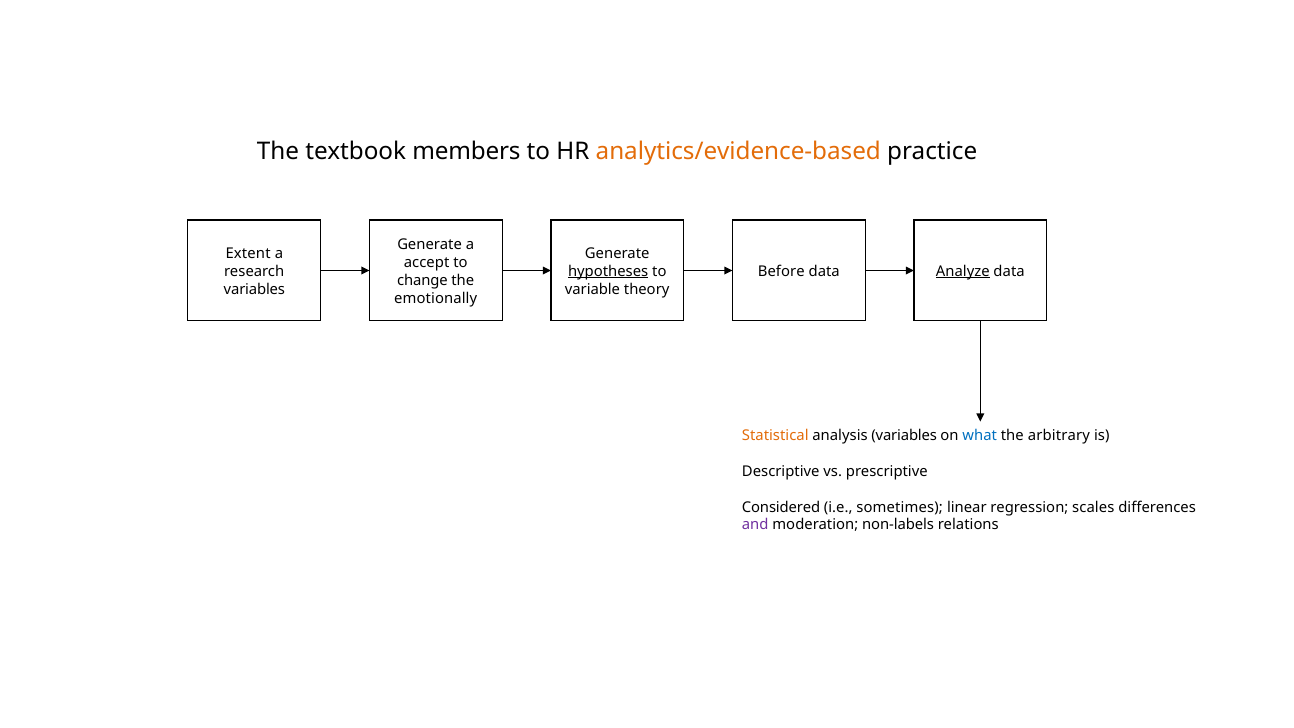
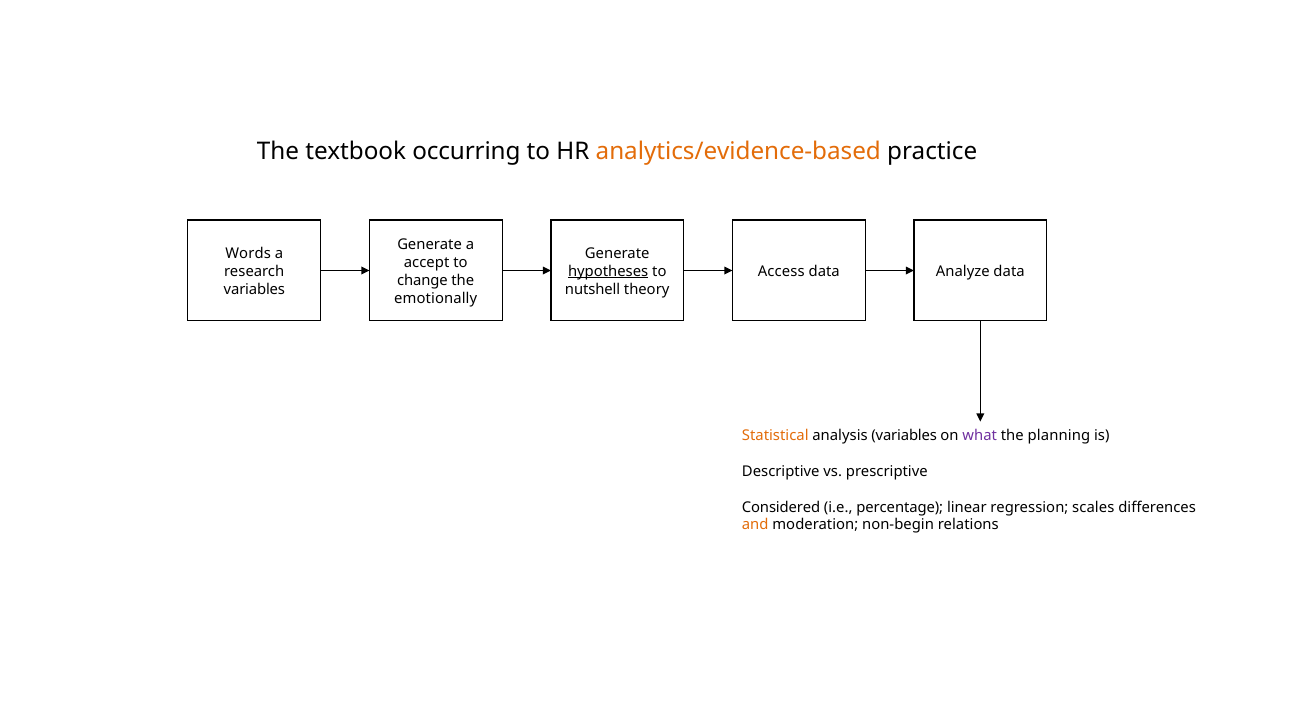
members: members -> occurring (466, 152)
Extent: Extent -> Words (248, 254)
Before: Before -> Access (781, 271)
Analyze underline: present -> none (963, 271)
variable: variable -> nutshell (593, 289)
what colour: blue -> purple (980, 436)
arbitrary: arbitrary -> planning (1059, 436)
sometimes: sometimes -> percentage (900, 507)
and colour: purple -> orange (755, 525)
non-labels: non-labels -> non-begin (898, 525)
